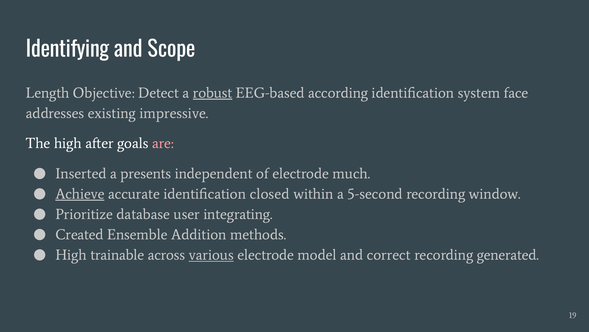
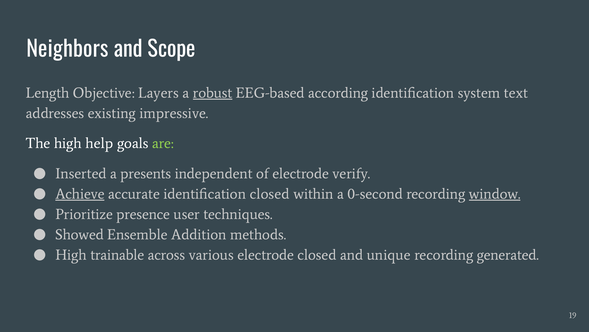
Identifying: Identifying -> Neighbors (67, 49)
Detect: Detect -> Layers (159, 93)
face: face -> text (516, 93)
after: after -> help (99, 143)
are colour: pink -> light green (163, 143)
much: much -> verify (351, 173)
5-second: 5-second -> 0-second (375, 193)
window underline: none -> present (495, 193)
database: database -> presence (143, 214)
integrating: integrating -> techniques (238, 214)
Created: Created -> Showed (79, 234)
various underline: present -> none (211, 254)
electrode model: model -> closed (317, 254)
correct: correct -> unique (389, 254)
